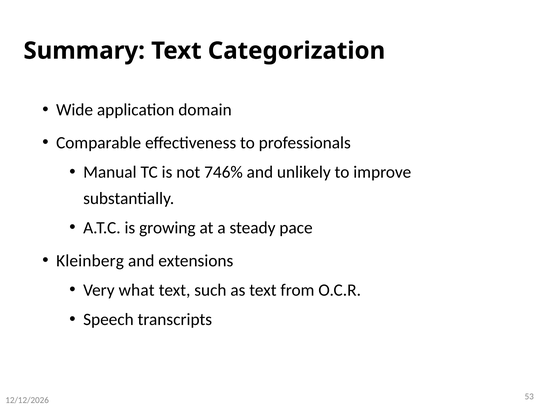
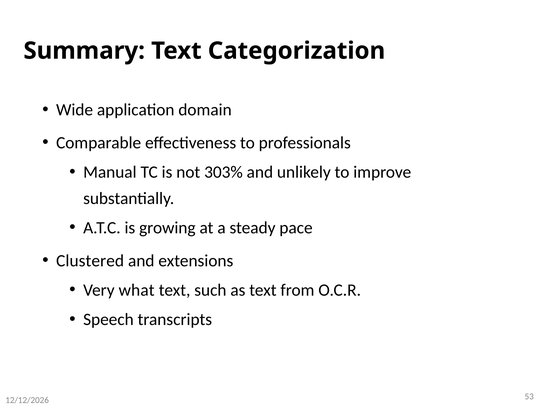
746%: 746% -> 303% (223, 172)
Kleinberg: Kleinberg -> Clustered (90, 260)
